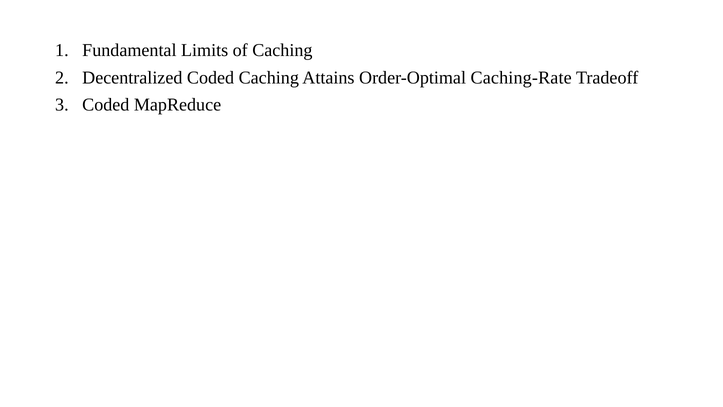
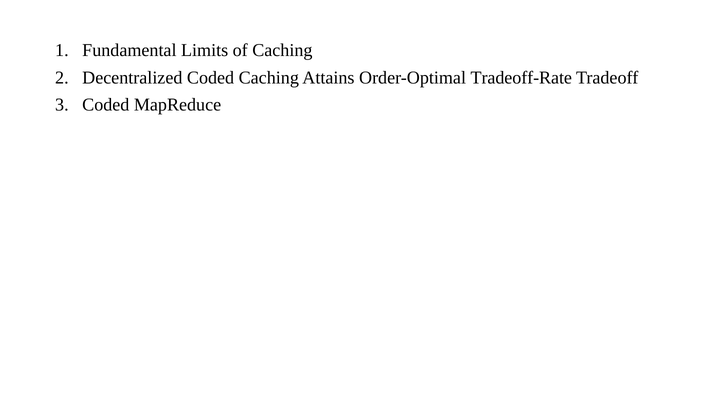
Caching-Rate: Caching-Rate -> Tradeoff-Rate (521, 77)
